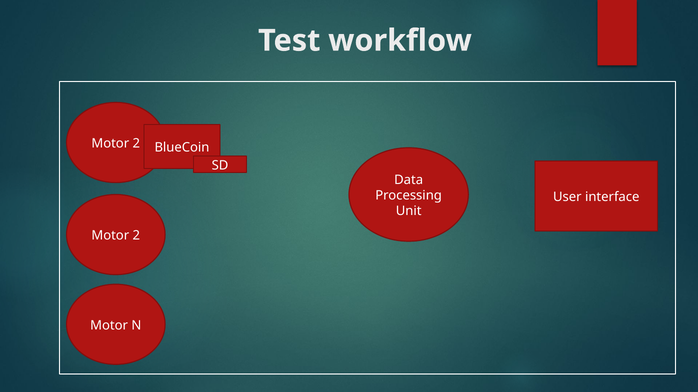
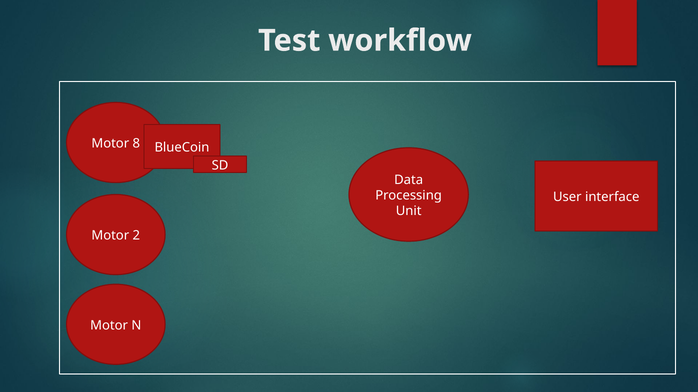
2: 2 -> 8 (136, 144)
